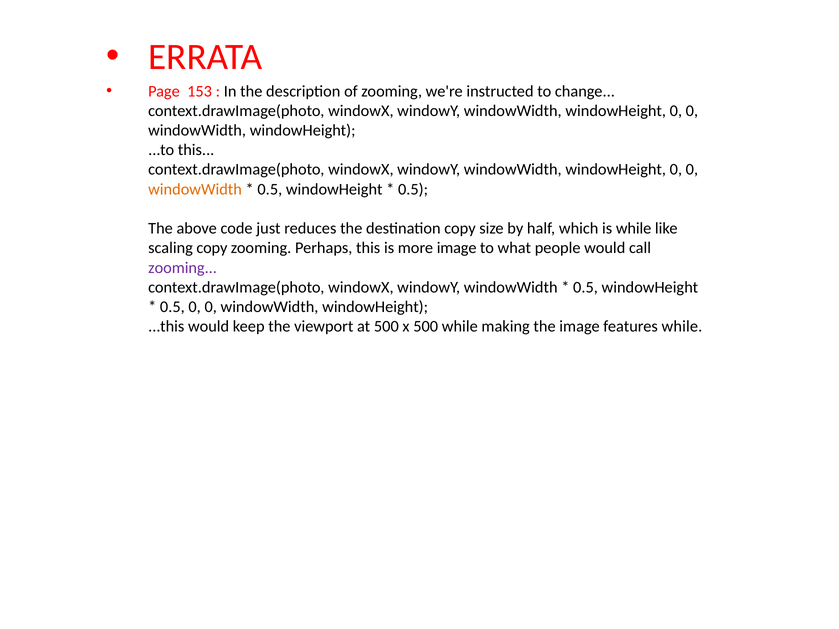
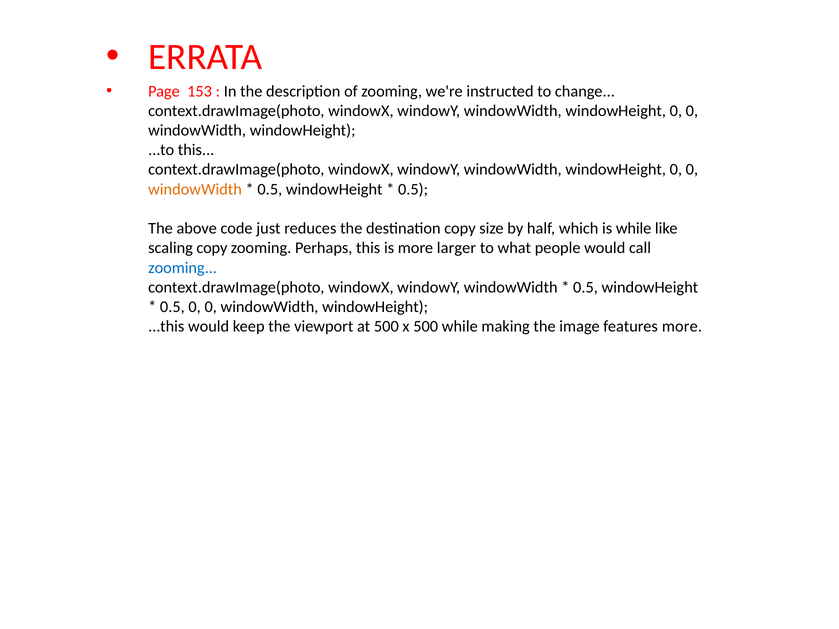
more image: image -> larger (456, 248)
zooming colour: purple -> blue (183, 268)
features while: while -> more (682, 327)
